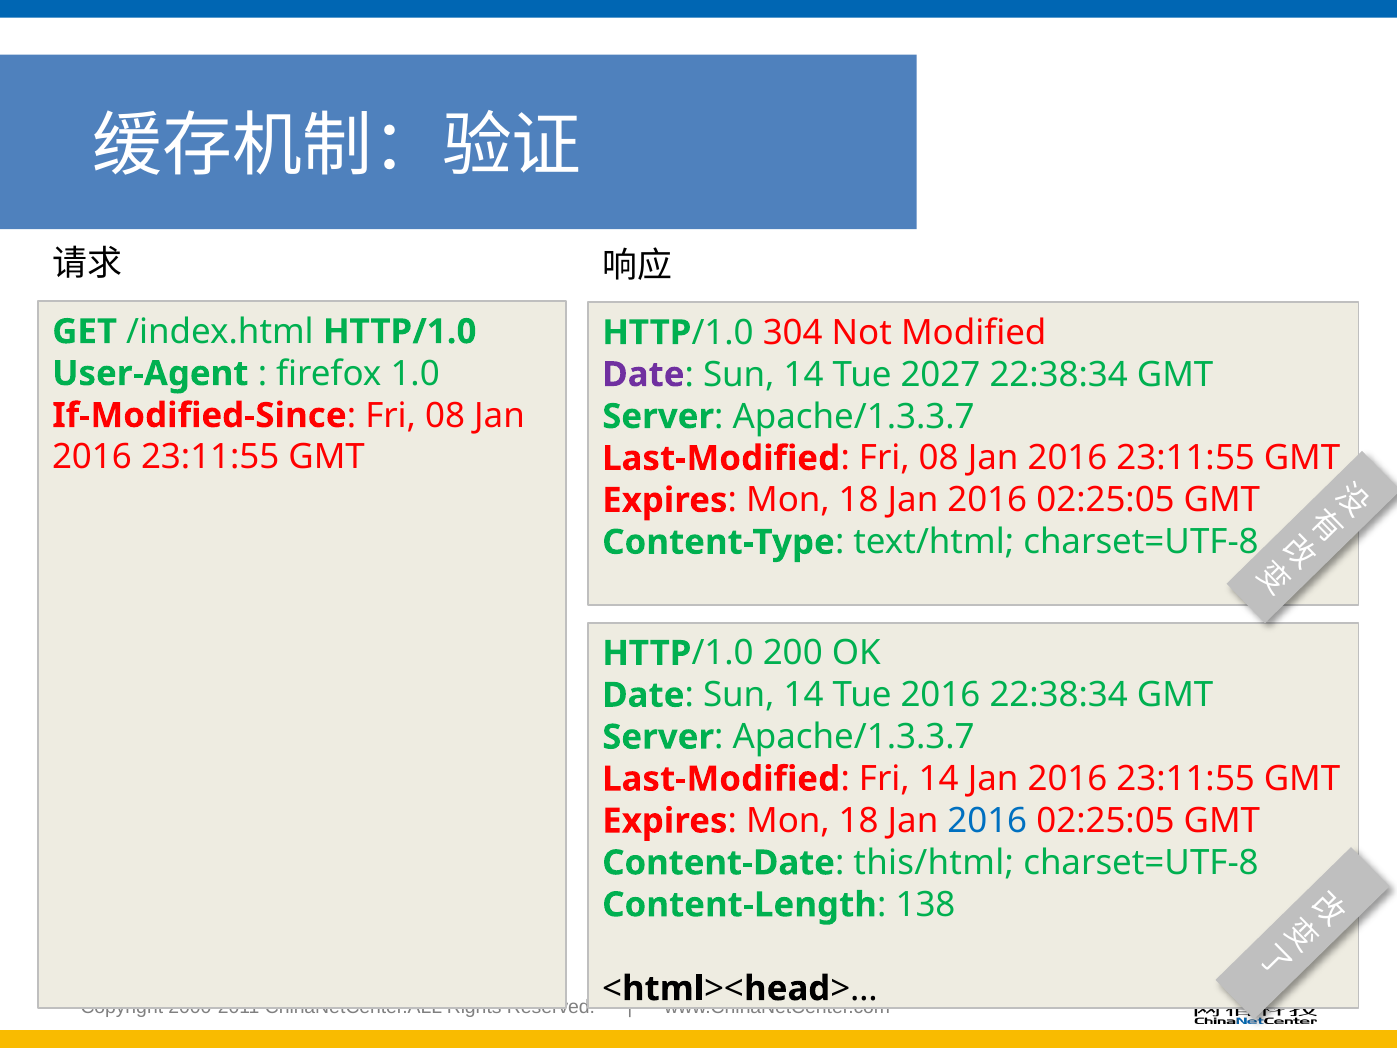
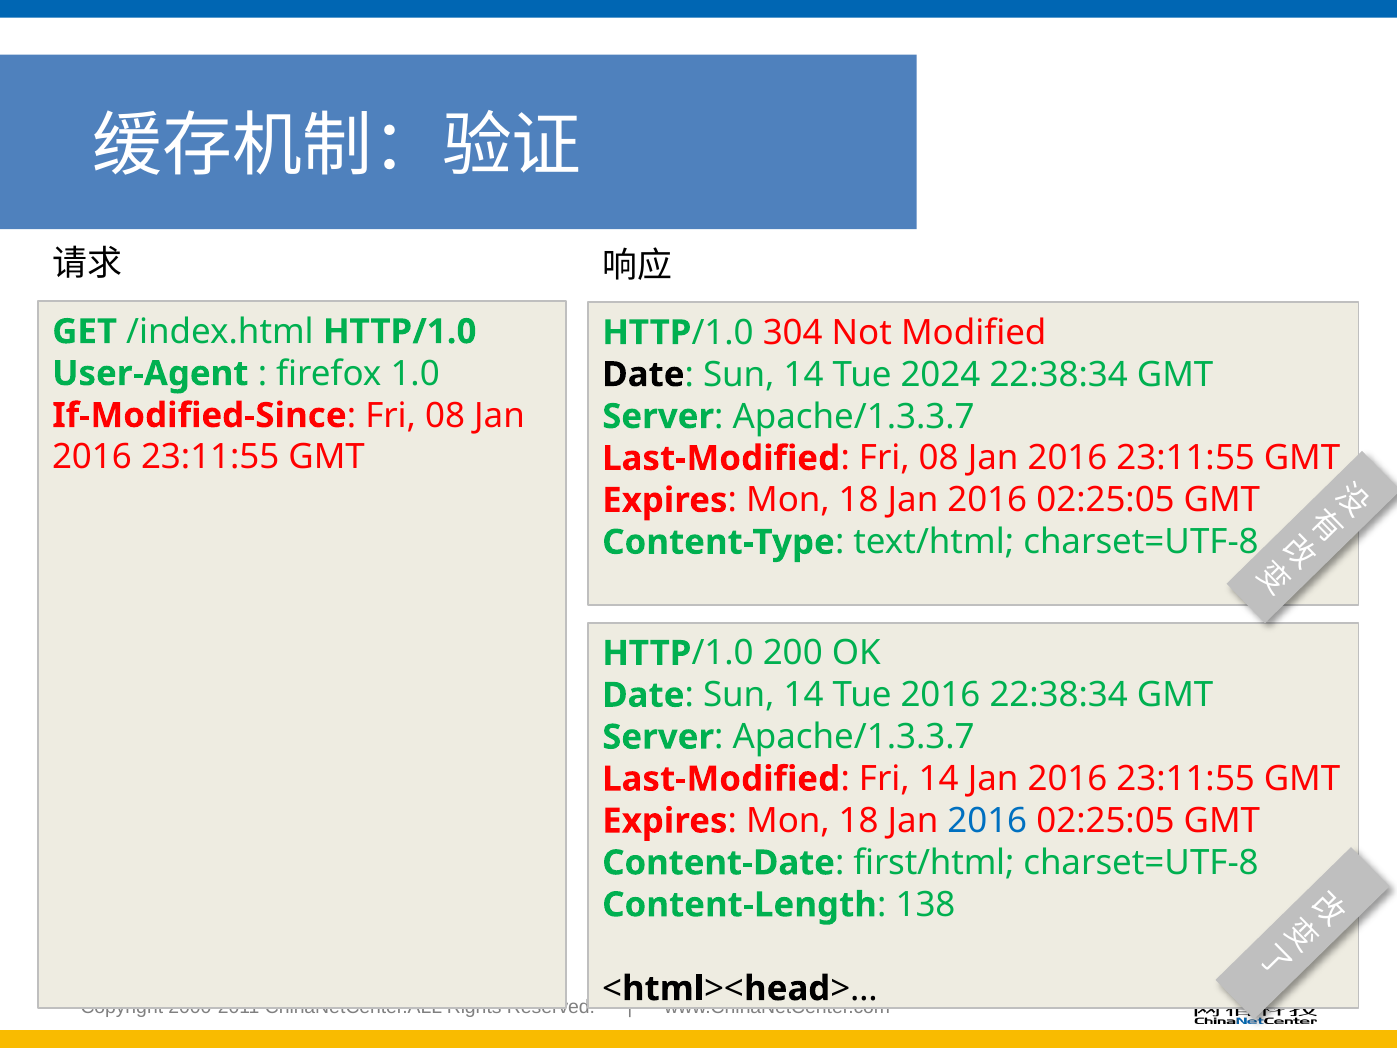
Date colour: purple -> black (643, 375)
2027: 2027 -> 2024 (940, 375)
this/html: this/html -> first/html (934, 863)
